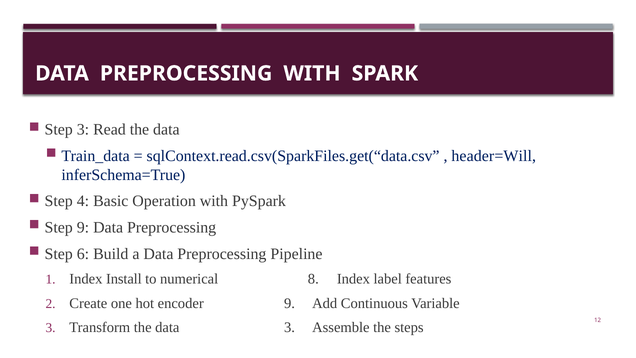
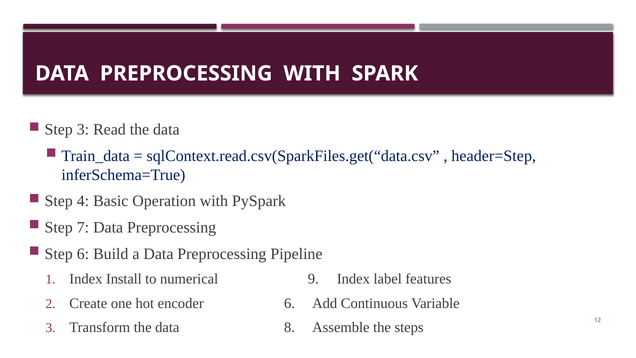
header=Will: header=Will -> header=Step (494, 156)
Step 9: 9 -> 7 (83, 227)
8: 8 -> 9 (313, 279)
encoder 9: 9 -> 6 (289, 303)
data 3: 3 -> 8 (289, 327)
